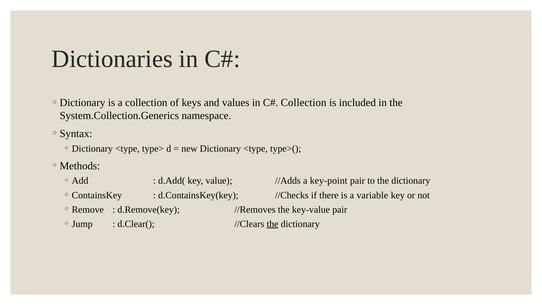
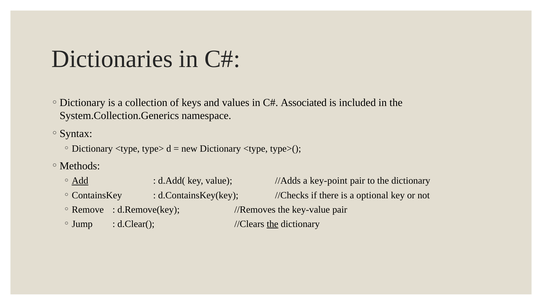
Collection: Collection -> Associated (304, 103)
Add underline: none -> present (80, 181)
variable: variable -> optional (372, 195)
